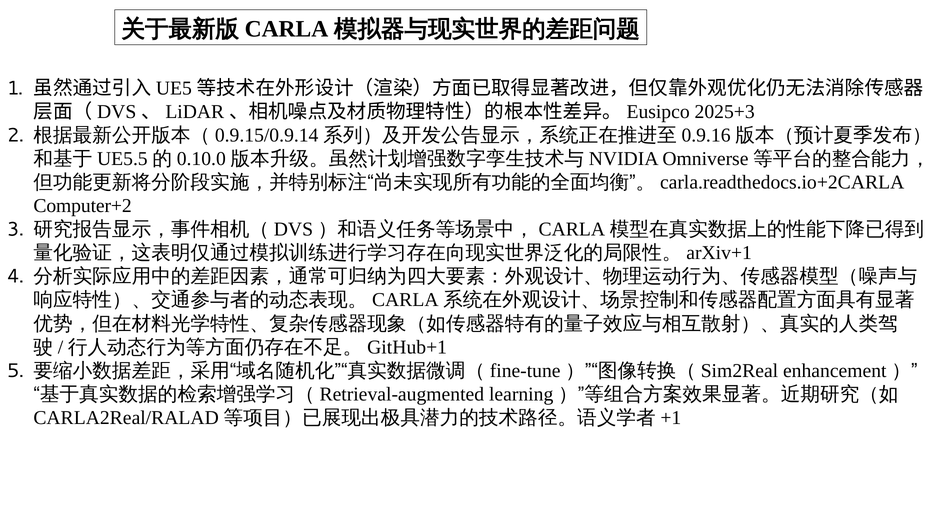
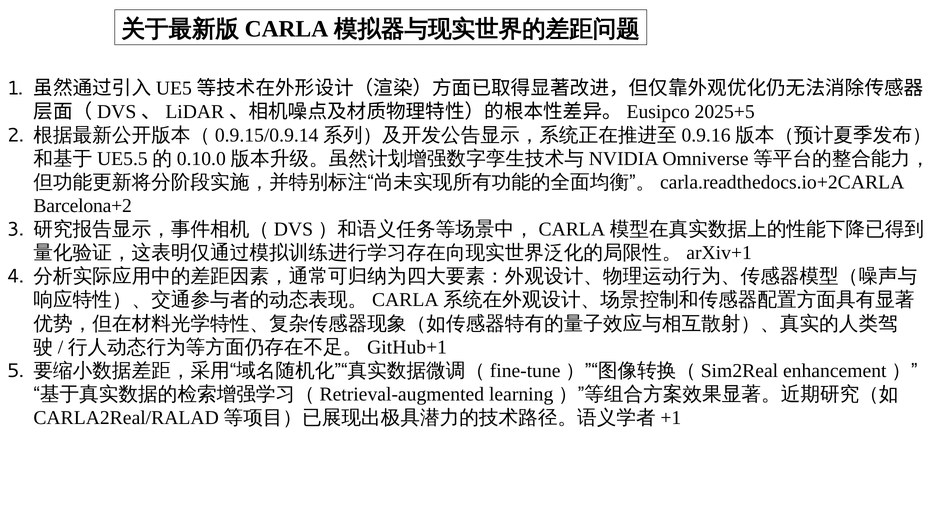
2025+3: 2025+3 -> 2025+5 (725, 112)
Computer+2: Computer+2 -> Barcelona+2 (83, 206)
